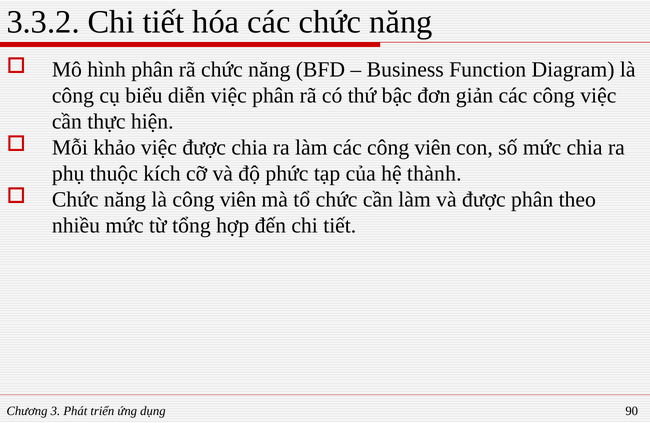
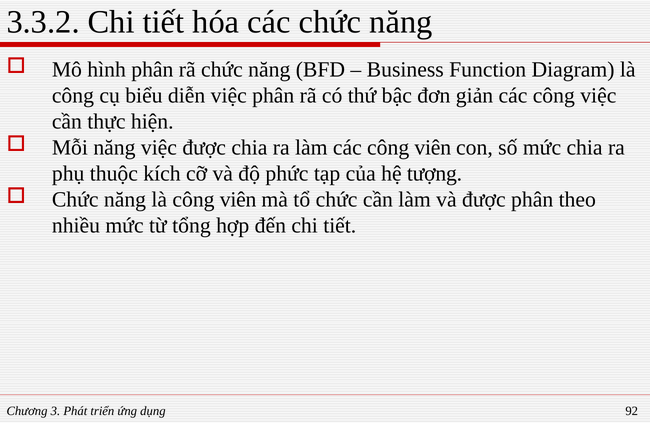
Mỗi khảo: khảo -> năng (114, 147)
thành: thành -> tượng (435, 173)
90: 90 -> 92 (632, 411)
